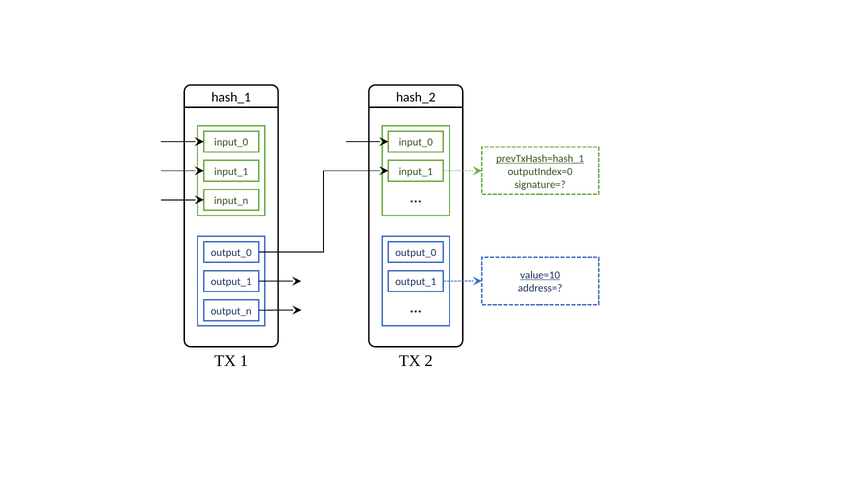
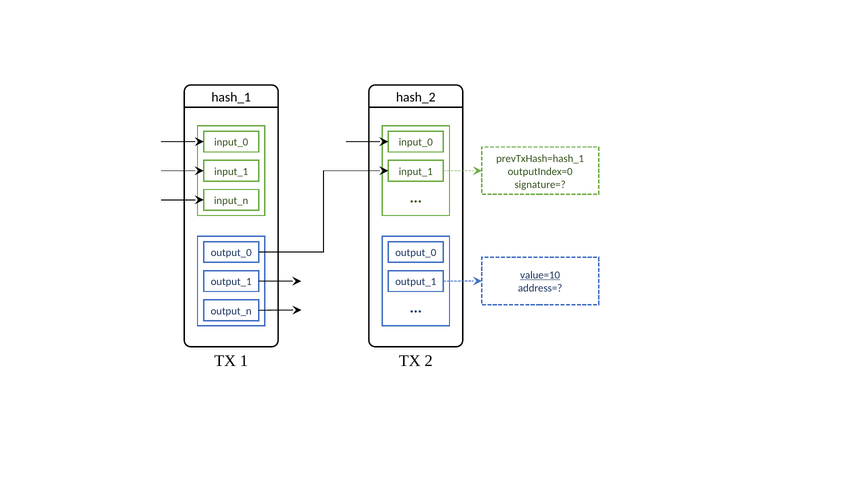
prevTxHash=hash_1 underline: present -> none (540, 158)
